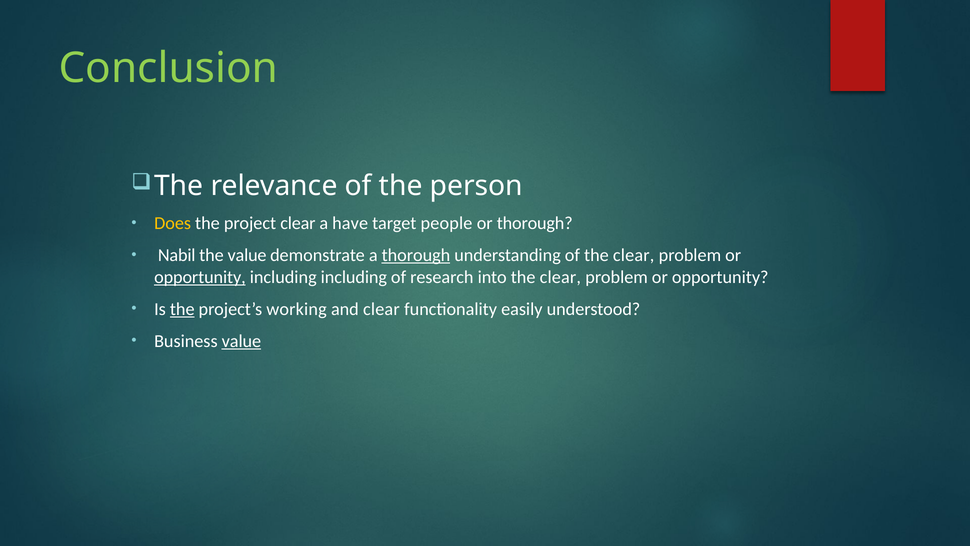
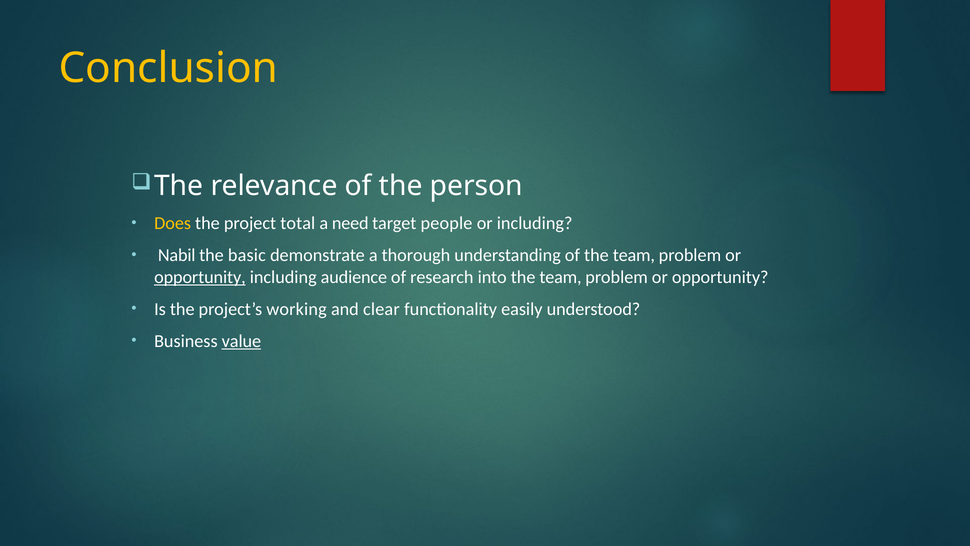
Conclusion colour: light green -> yellow (168, 68)
project clear: clear -> total (298, 223)
have: have -> need (350, 223)
or thorough: thorough -> including (535, 223)
the value: value -> basic (247, 255)
thorough underline: present -> none (416, 255)
of the clear: clear -> team (634, 255)
including including: including -> audience (354, 277)
into the clear: clear -> team (561, 277)
the underline: present -> none (182, 309)
